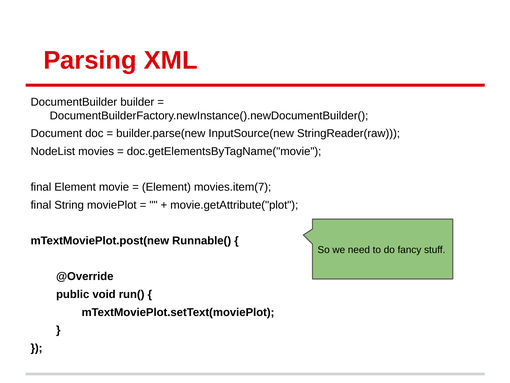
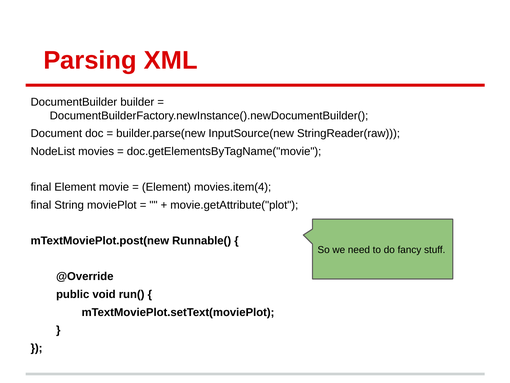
movies.item(7: movies.item(7 -> movies.item(4 (233, 187)
